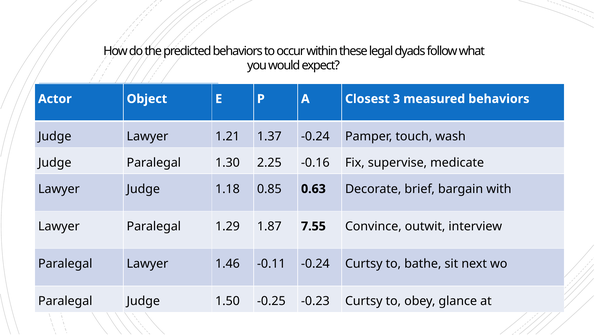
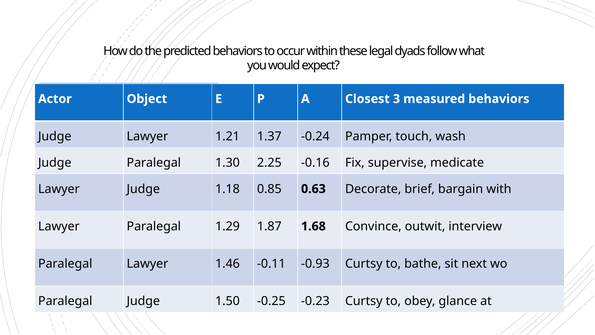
7.55: 7.55 -> 1.68 (313, 226)
-0.11 -0.24: -0.24 -> -0.93 (315, 263)
